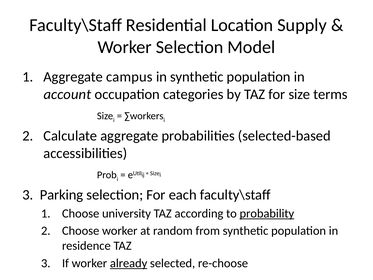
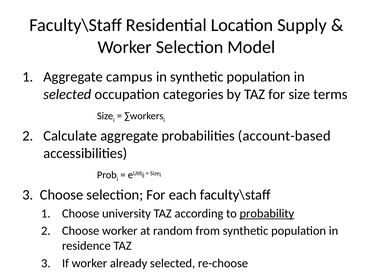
account: account -> selected (67, 94)
selected-based: selected-based -> account-based (284, 136)
3 Parking: Parking -> Choose (62, 195)
already underline: present -> none (129, 263)
